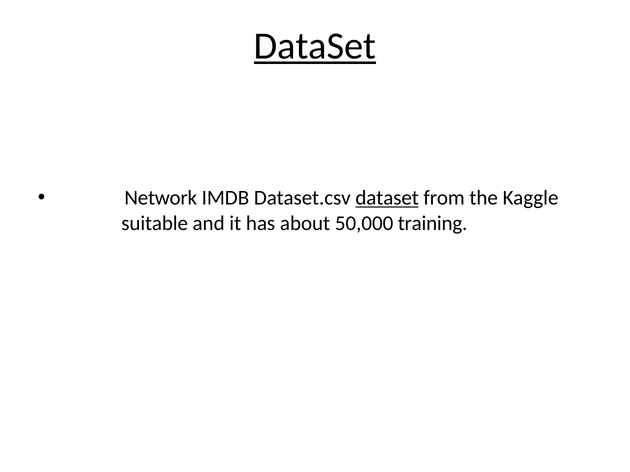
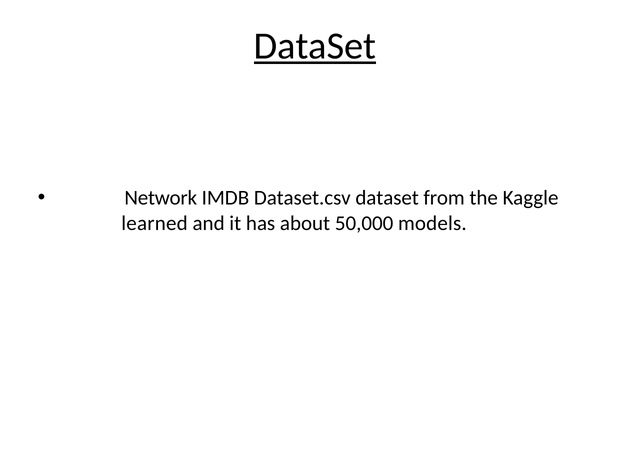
dataset underline: present -> none (387, 198)
suitable: suitable -> learned (155, 223)
training: training -> models (432, 223)
